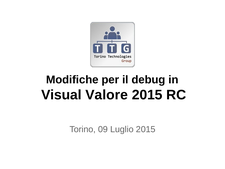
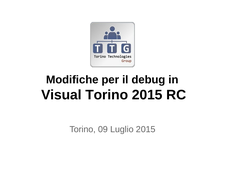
Visual Valore: Valore -> Torino (107, 95)
